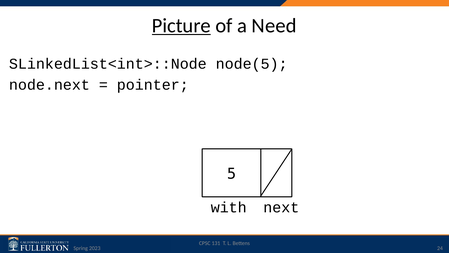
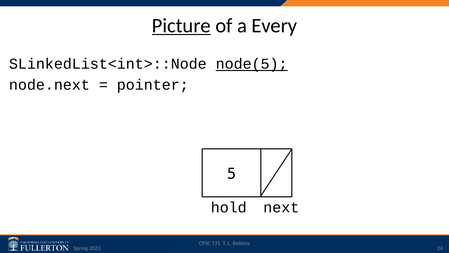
Need: Need -> Every (274, 26)
node(5 underline: none -> present (252, 64)
with: with -> hold (229, 207)
